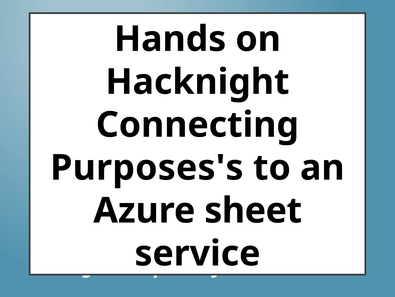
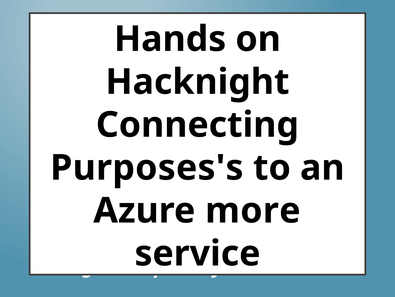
sheet: sheet -> more (253, 210)
